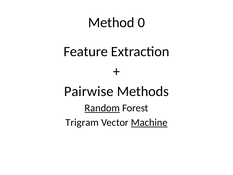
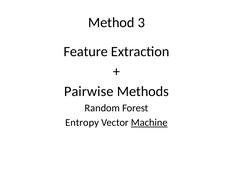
0: 0 -> 3 (141, 23)
Random underline: present -> none (102, 108)
Trigram: Trigram -> Entropy (82, 122)
